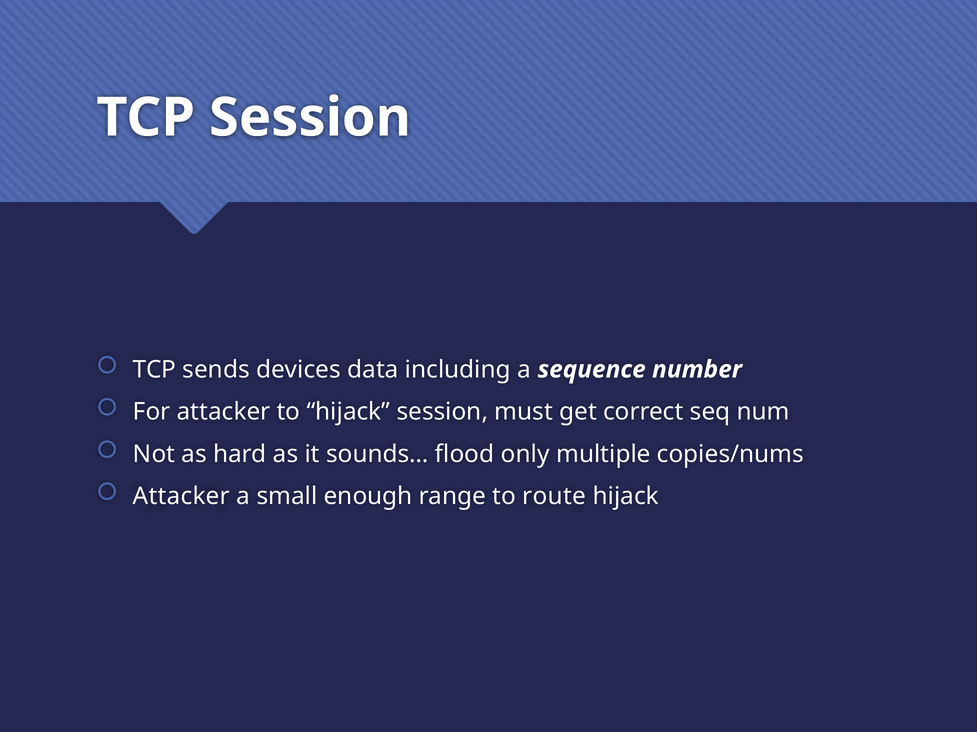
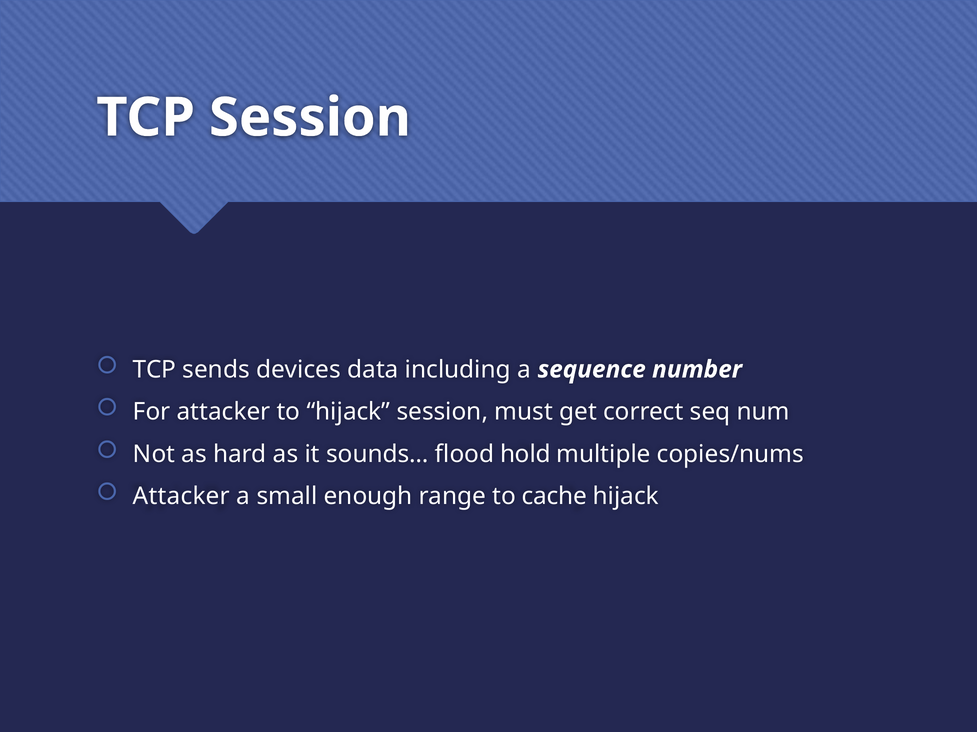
only: only -> hold (525, 455)
route: route -> cache (554, 497)
